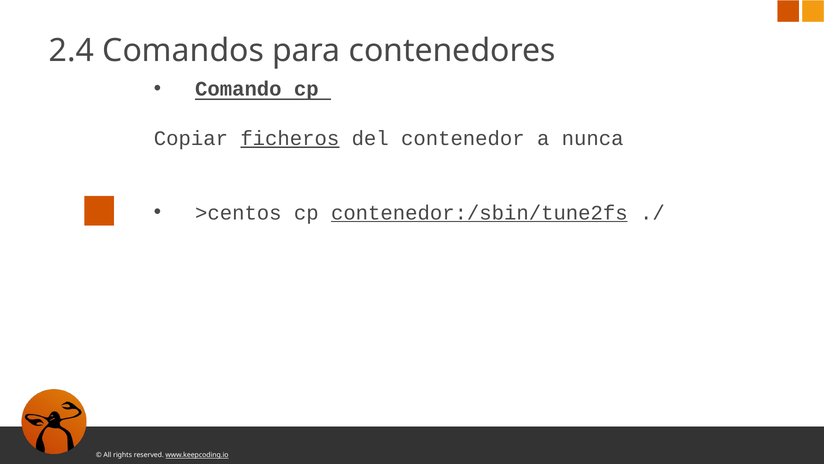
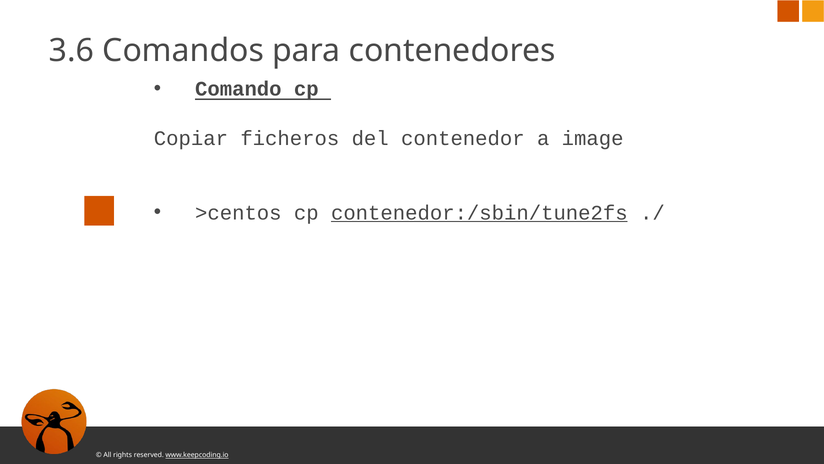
2.4: 2.4 -> 3.6 (72, 51)
ficheros underline: present -> none (290, 138)
nunca: nunca -> image (593, 138)
